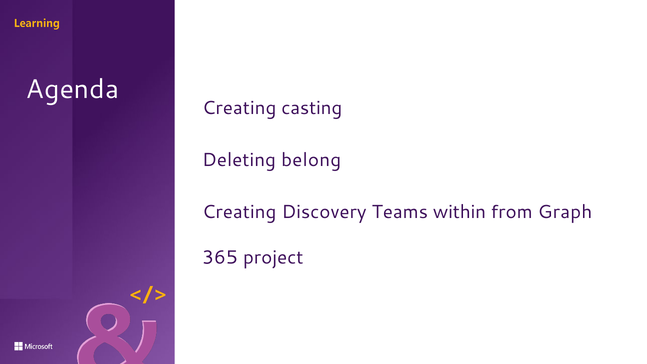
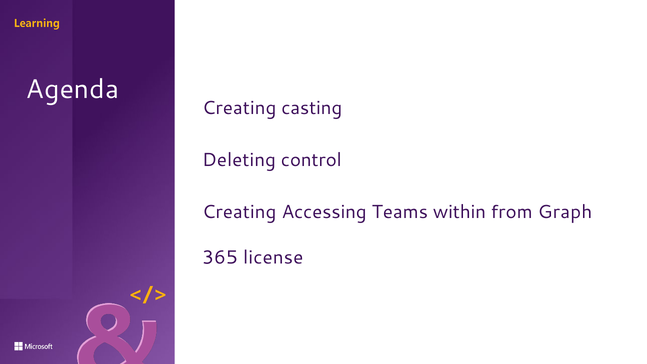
belong: belong -> control (311, 160)
Discovery: Discovery -> Accessing (324, 212)
project: project -> license (273, 257)
